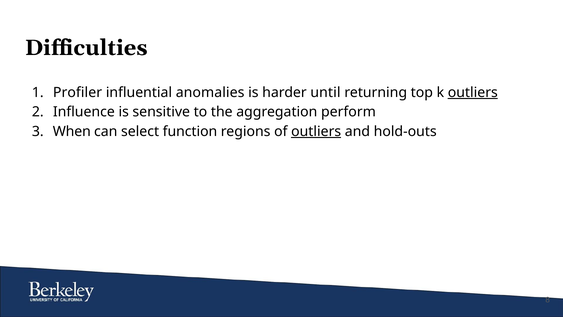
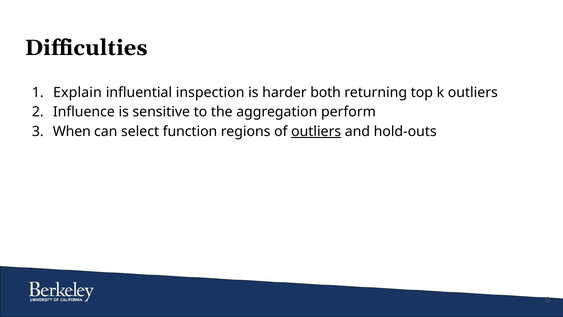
Profiler: Profiler -> Explain (77, 92)
anomalies: anomalies -> inspection (210, 92)
until: until -> both (326, 92)
outliers underline: present -> none (473, 92)
